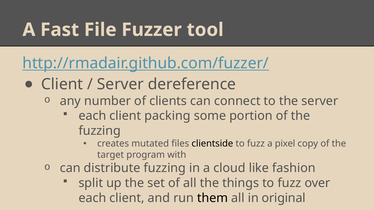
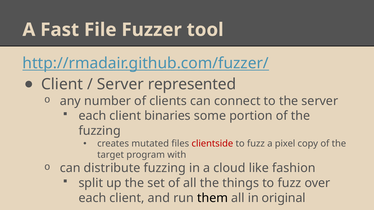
dereference: dereference -> represented (192, 84)
packing: packing -> binaries (168, 116)
clientside colour: black -> red (212, 144)
